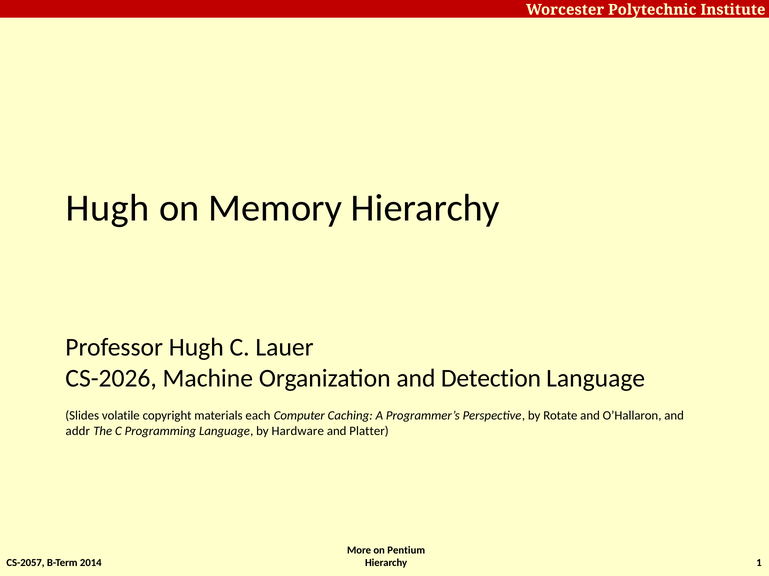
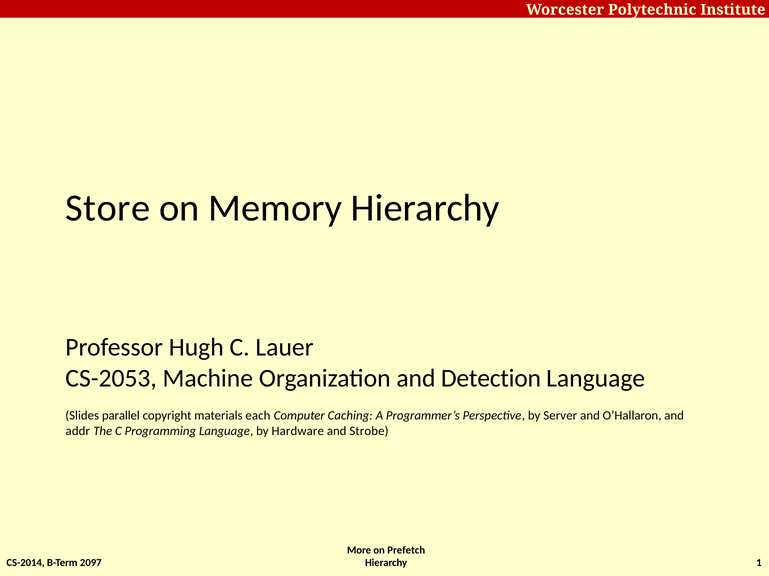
Hugh: Hugh -> Store (108, 208)
CS-2026: CS-2026 -> CS-2053 (111, 379)
volatile: volatile -> parallel (121, 416)
Rotate: Rotate -> Server (560, 416)
Platter: Platter -> Strobe (369, 432)
Pentium: Pentium -> Prefetch (406, 551)
CS-2057: CS-2057 -> CS-2014 (26, 564)
2014: 2014 -> 2097 (91, 564)
